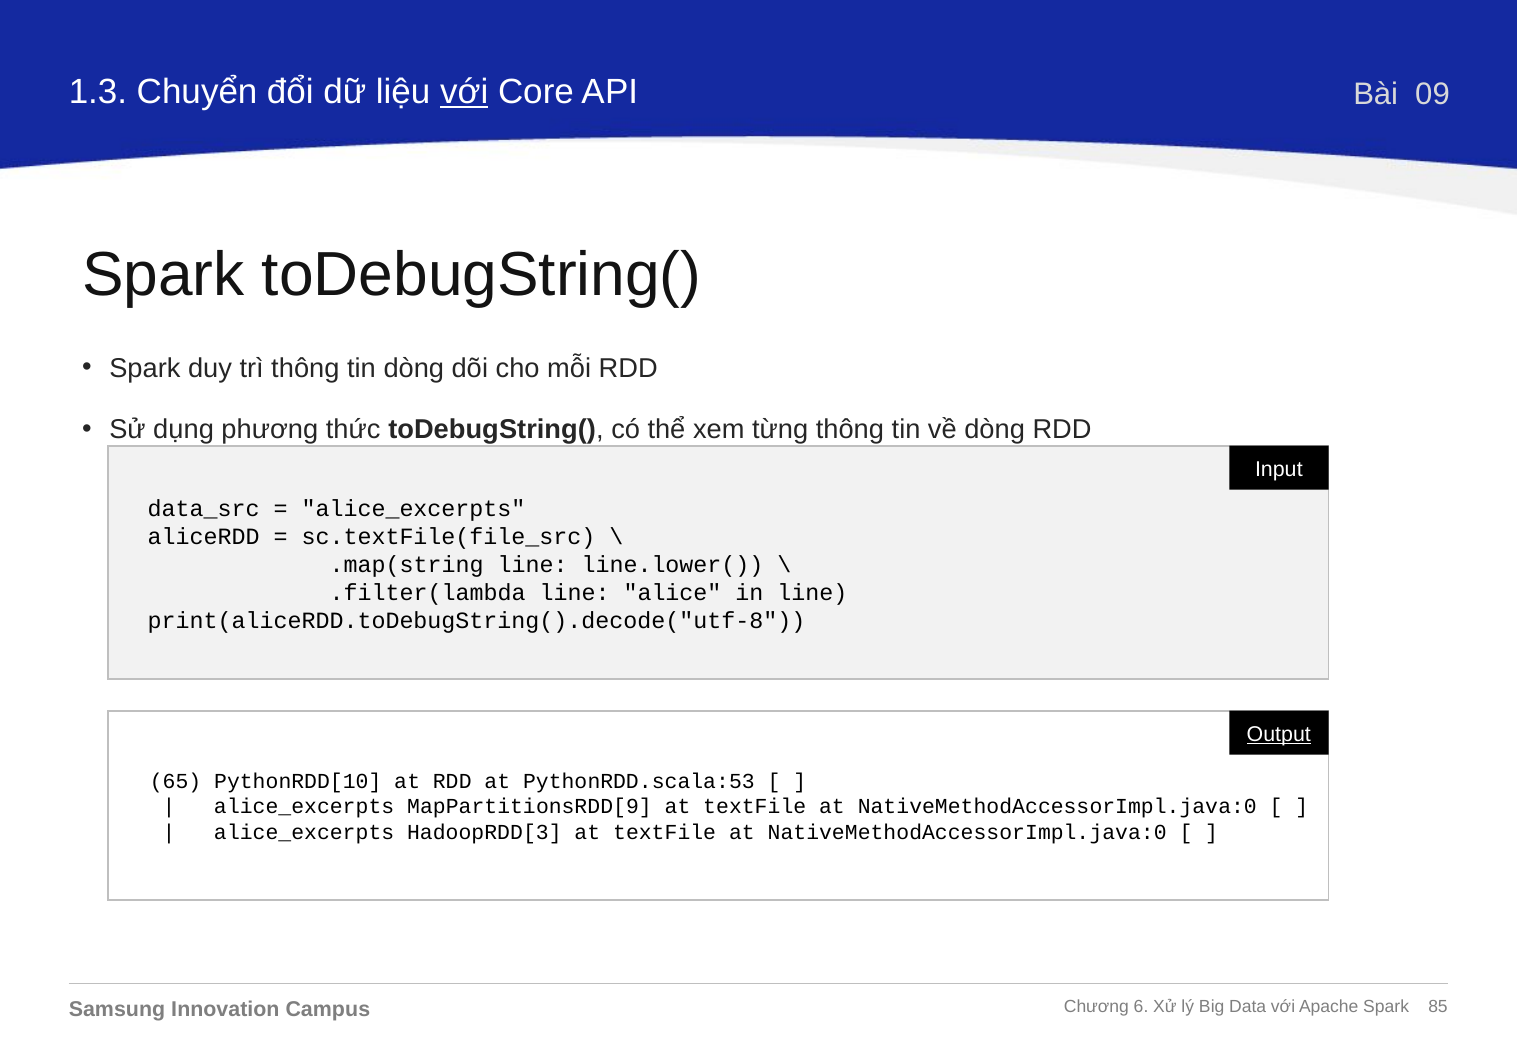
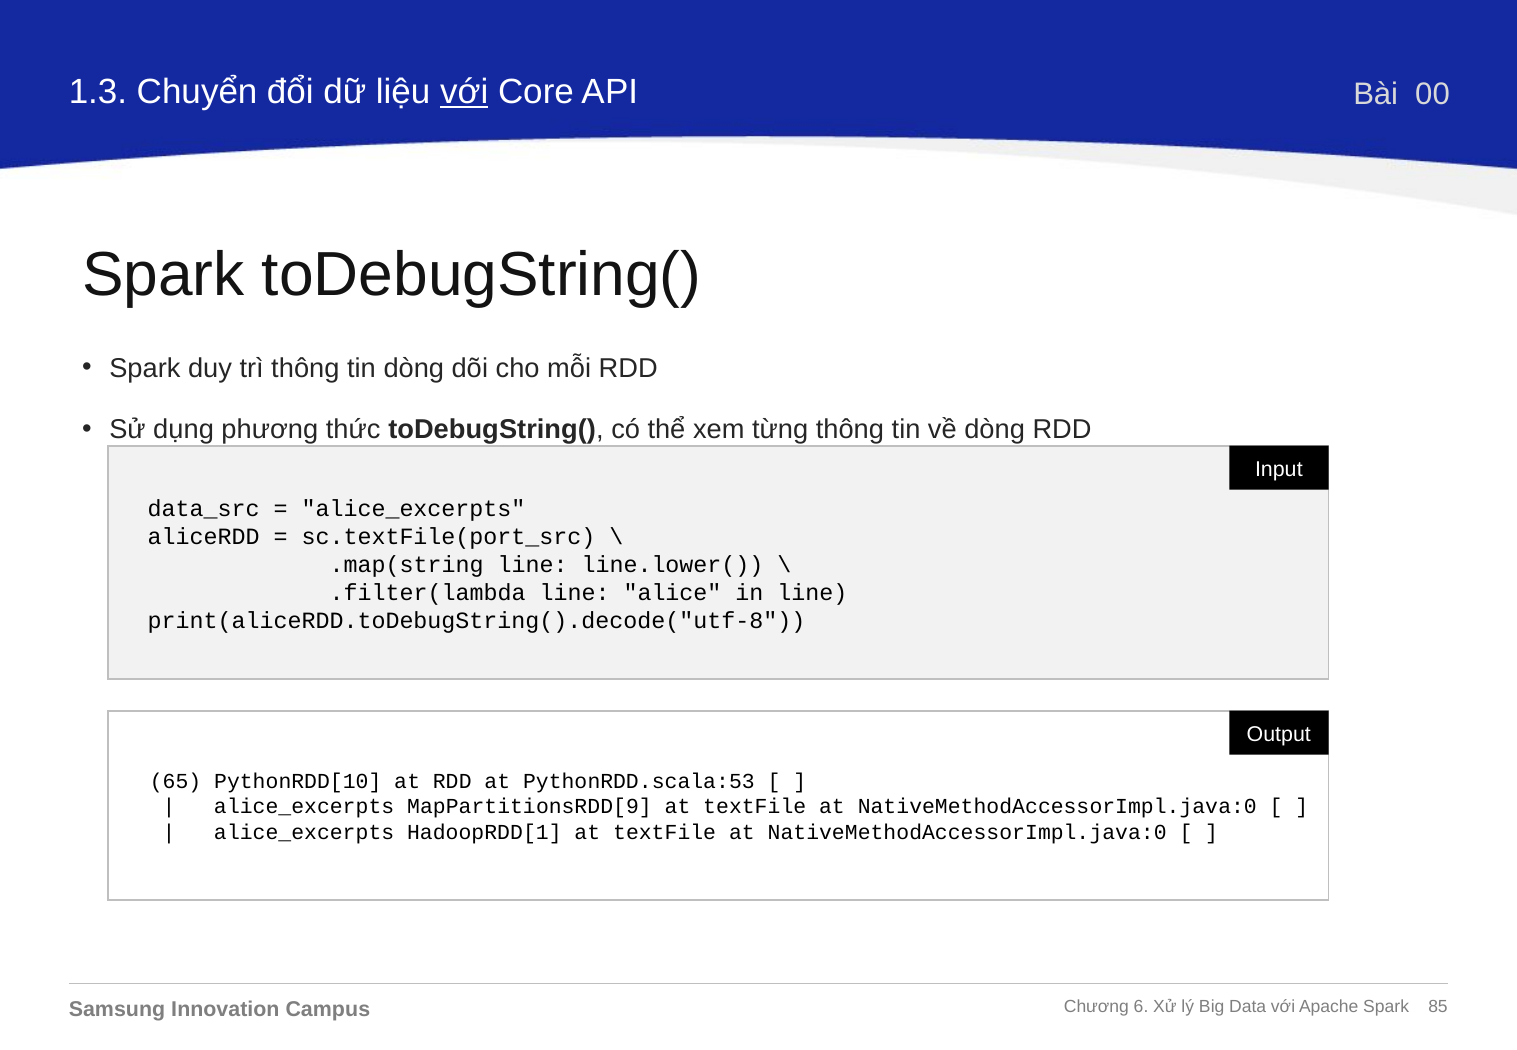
09: 09 -> 00 (1433, 95)
sc.textFile(file_src: sc.textFile(file_src -> sc.textFile(port_src (448, 536)
Output underline: present -> none (1279, 734)
HadoopRDD[3: HadoopRDD[3 -> HadoopRDD[1 (484, 833)
